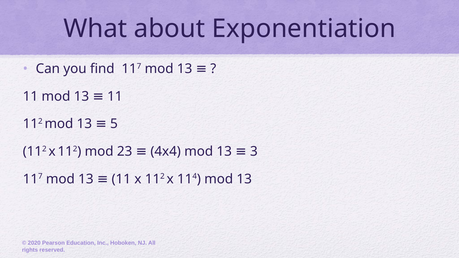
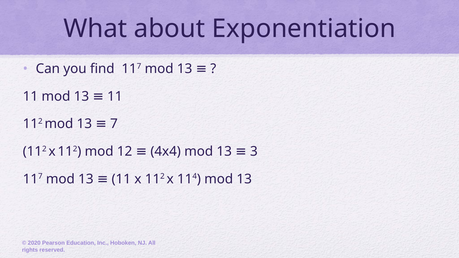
5: 5 -> 7 (114, 124)
23: 23 -> 12 (125, 152)
